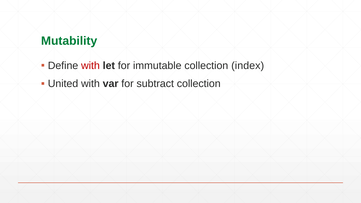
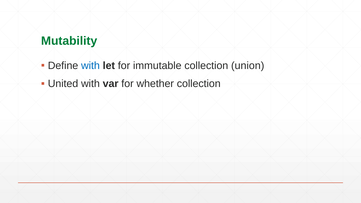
with colour: red -> blue (90, 66)
index: index -> union (248, 66)
subtract: subtract -> whether (155, 84)
